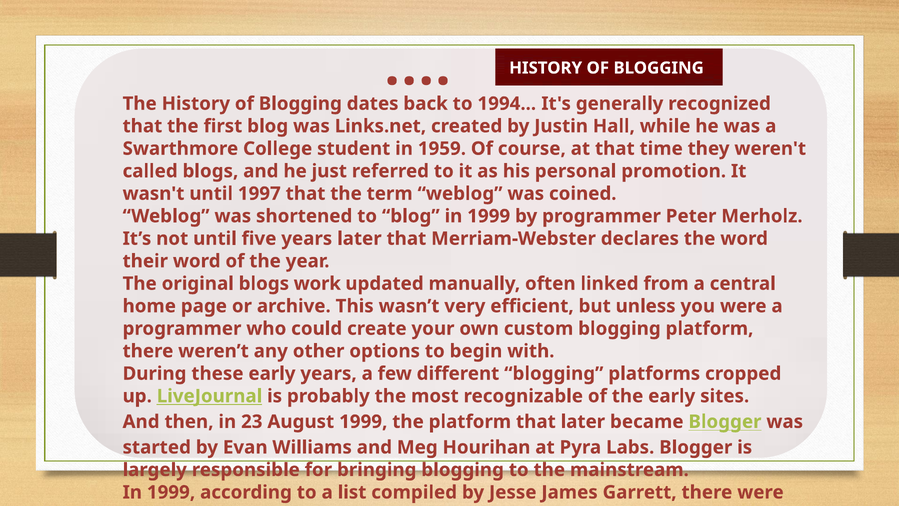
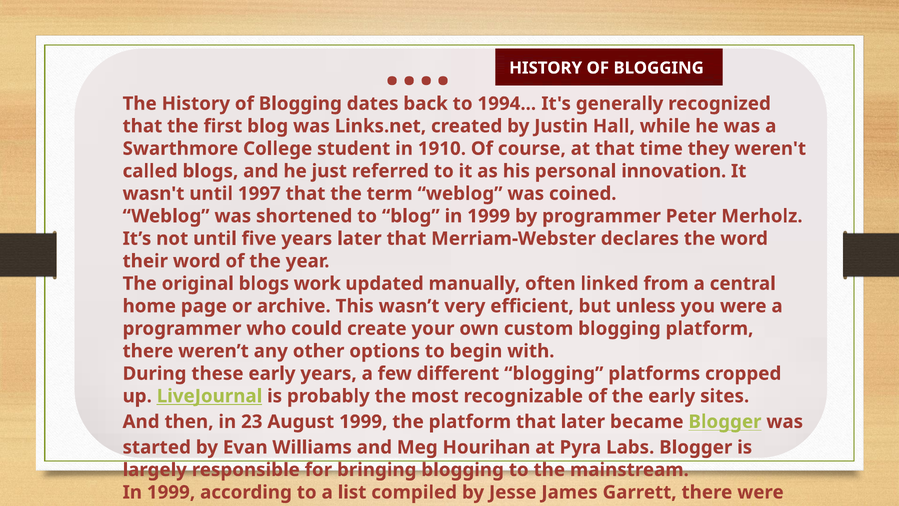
1959: 1959 -> 1910 (442, 149)
promotion: promotion -> innovation (674, 171)
